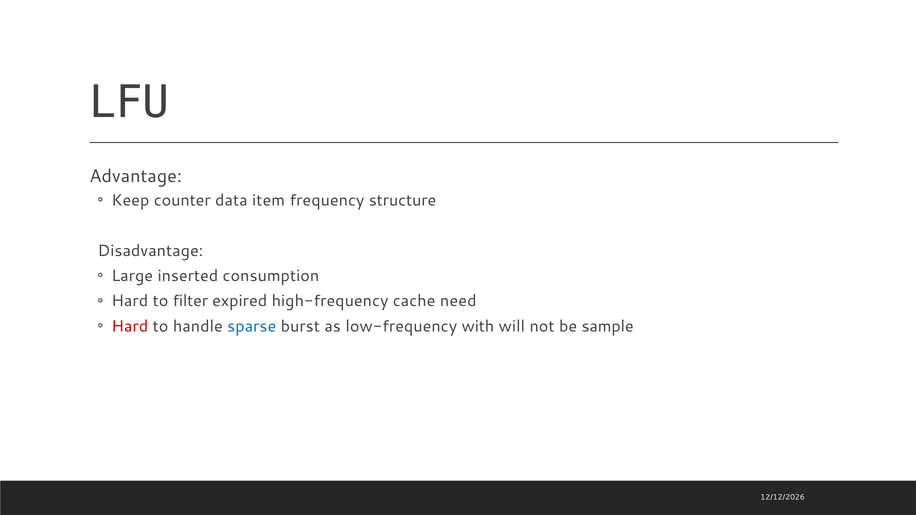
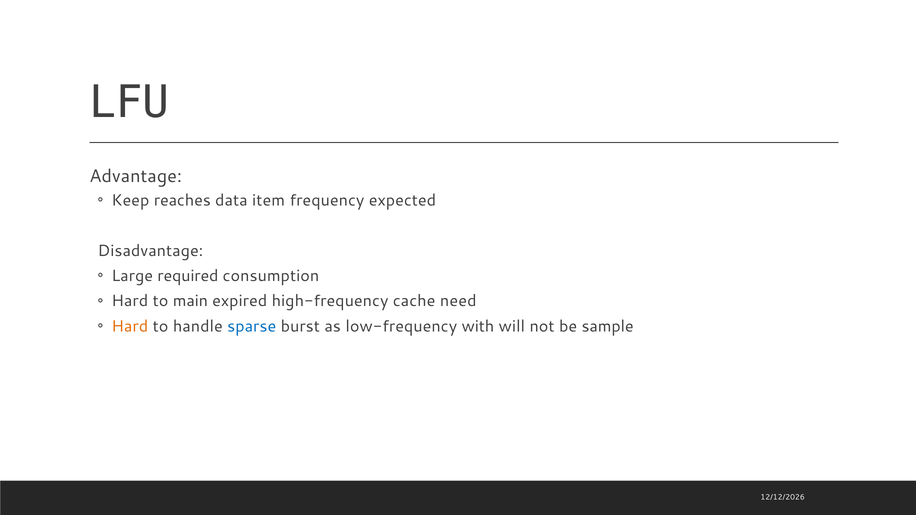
counter: counter -> reaches (182, 200)
structure: structure -> expected (402, 200)
inserted: inserted -> required (188, 276)
filter: filter -> main (190, 301)
Hard colour: red -> orange (130, 326)
